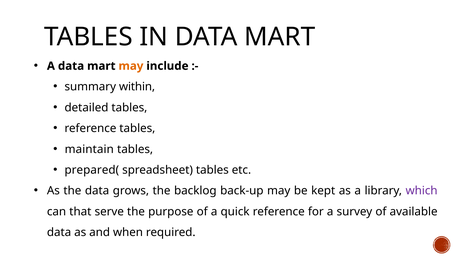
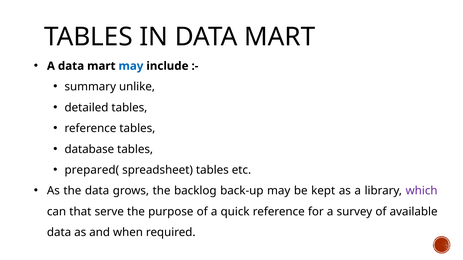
may colour: orange -> blue (131, 66)
within: within -> unlike (137, 87)
maintain: maintain -> database (89, 149)
